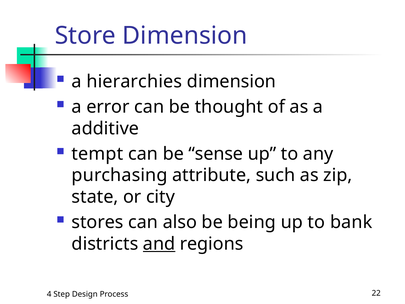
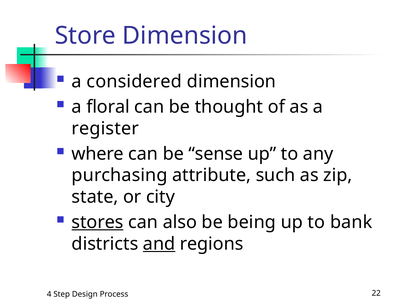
hierarchies: hierarchies -> considered (134, 82)
error: error -> floral (108, 107)
additive: additive -> register (105, 128)
tempt: tempt -> where (98, 154)
stores underline: none -> present (98, 222)
